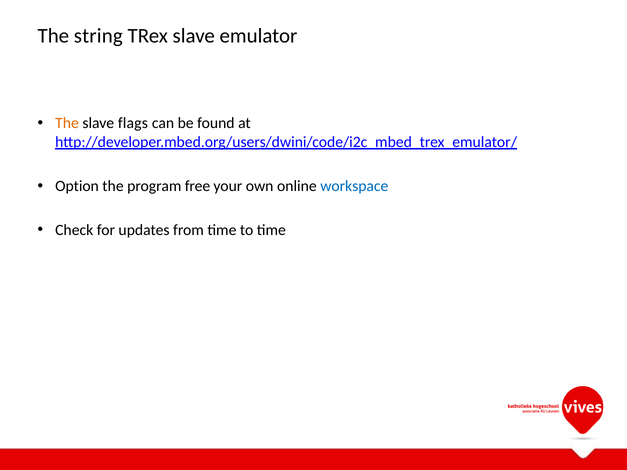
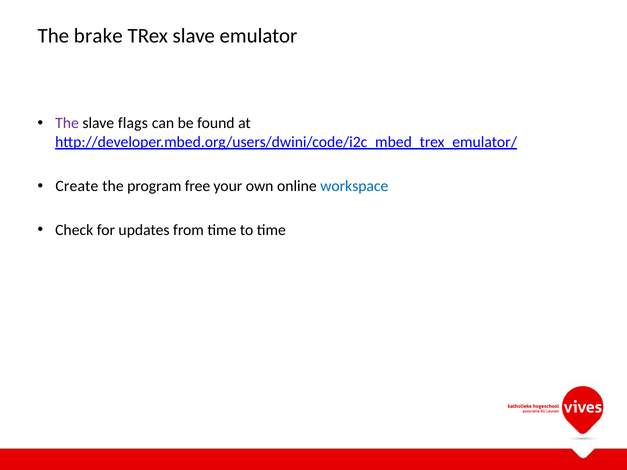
string: string -> brake (98, 36)
The colour: orange -> purple (67, 123)
Option: Option -> Create (77, 186)
